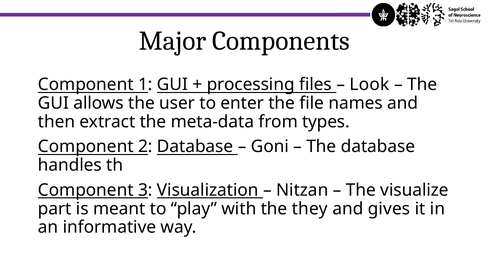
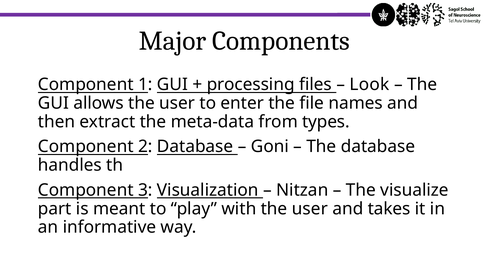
with the they: they -> user (310, 209)
gives: gives -> takes (389, 209)
